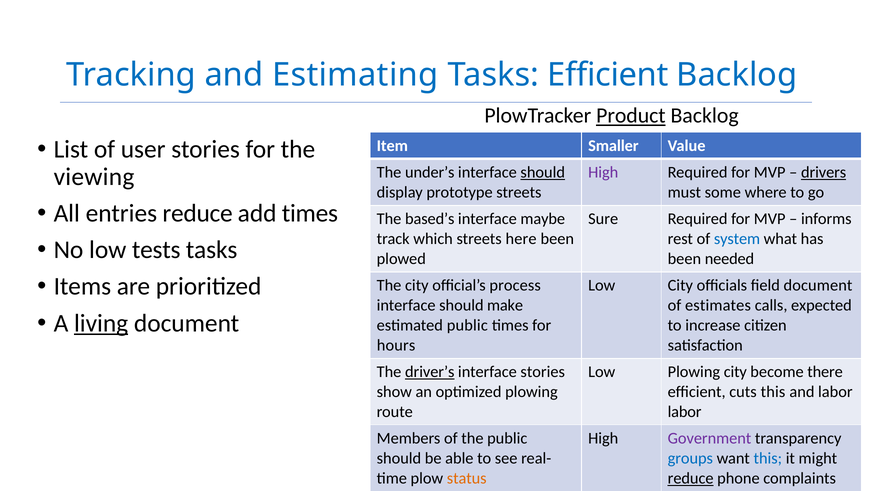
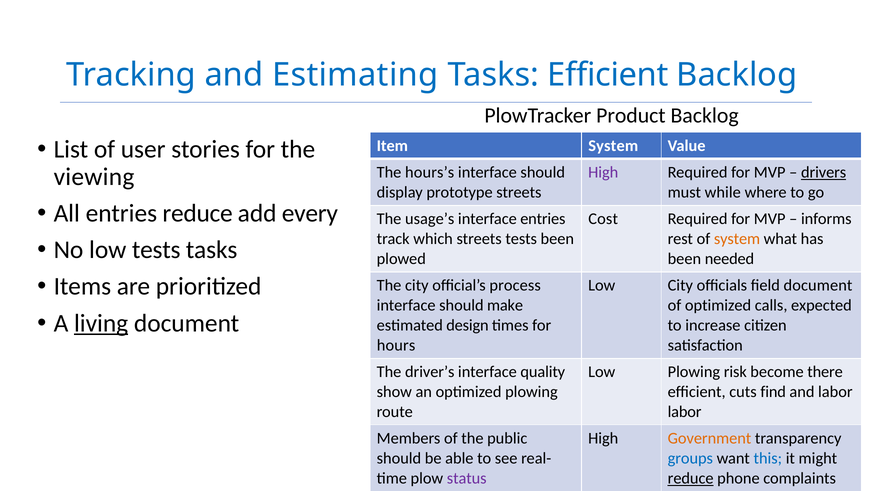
Product underline: present -> none (631, 116)
Item Smaller: Smaller -> System (613, 146)
under’s: under’s -> hours’s (430, 172)
should underline: present -> none (543, 172)
some: some -> while (723, 192)
add times: times -> every (310, 213)
based’s: based’s -> usage’s (430, 219)
interface maybe: maybe -> entries (543, 219)
Sure: Sure -> Cost (603, 219)
streets here: here -> tests (521, 239)
system colour: blue -> orange (737, 239)
of estimates: estimates -> optimized (718, 305)
estimated public: public -> design (467, 325)
driver’s underline: present -> none (430, 371)
interface stories: stories -> quality (543, 371)
Plowing city: city -> risk (735, 371)
cuts this: this -> find (773, 391)
Government colour: purple -> orange (709, 438)
status colour: orange -> purple (467, 478)
